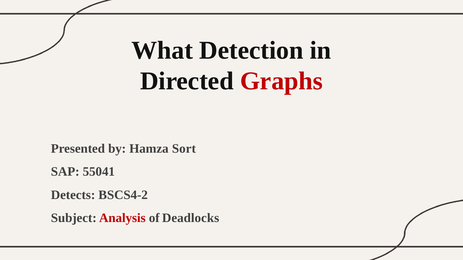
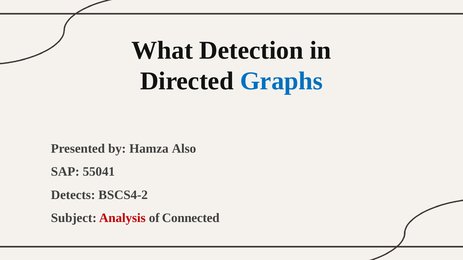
Graphs colour: red -> blue (281, 81)
Sort: Sort -> Also (184, 149)
Deadlocks: Deadlocks -> Connected (191, 218)
